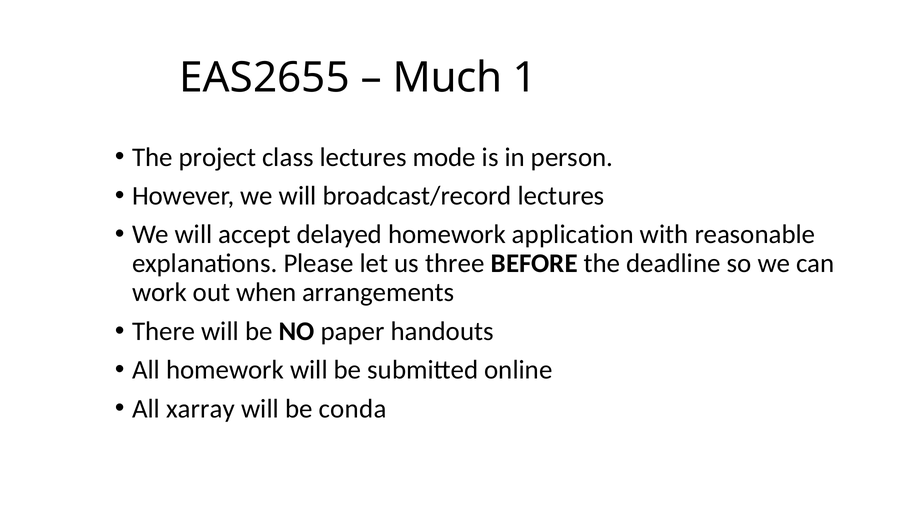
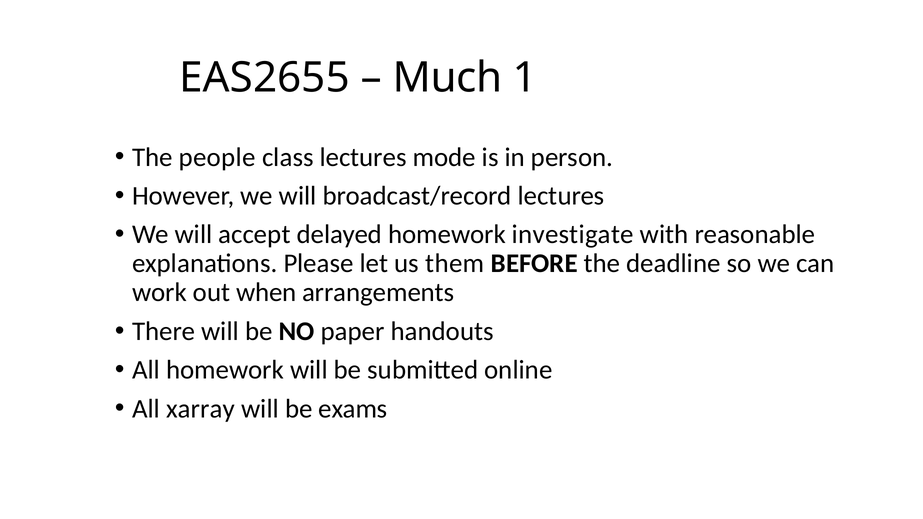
project: project -> people (217, 157)
application: application -> investigate (573, 235)
three: three -> them (455, 264)
conda: conda -> exams (353, 409)
